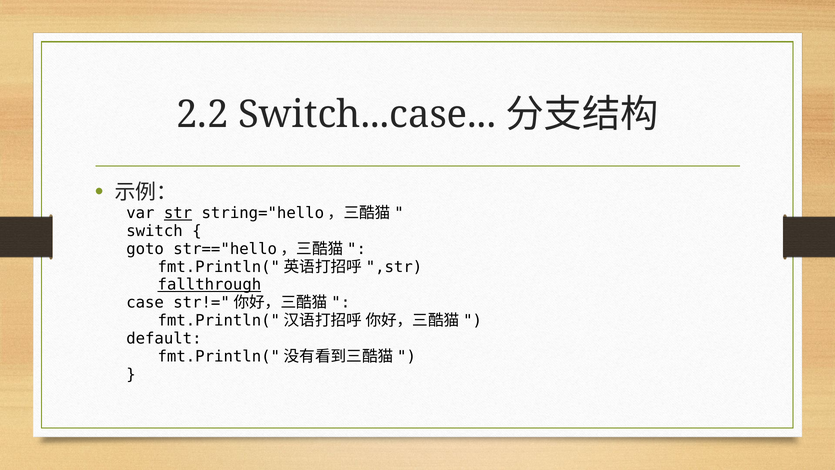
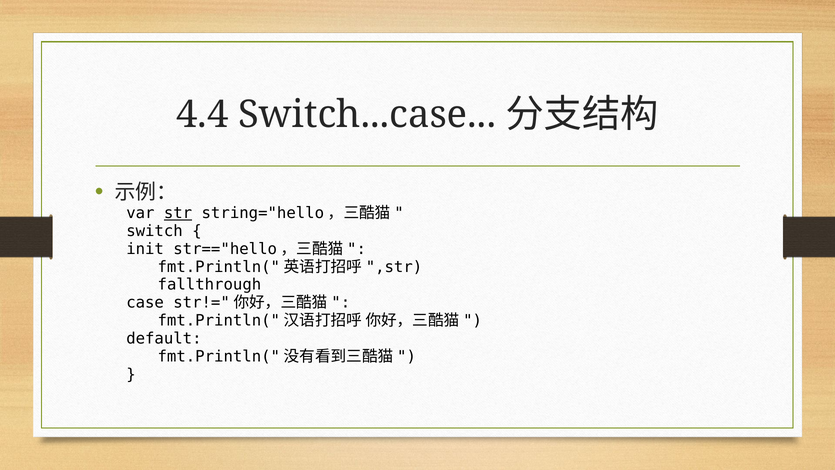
2.2: 2.2 -> 4.4 (202, 115)
goto: goto -> init (145, 249)
fallthrough underline: present -> none (209, 285)
